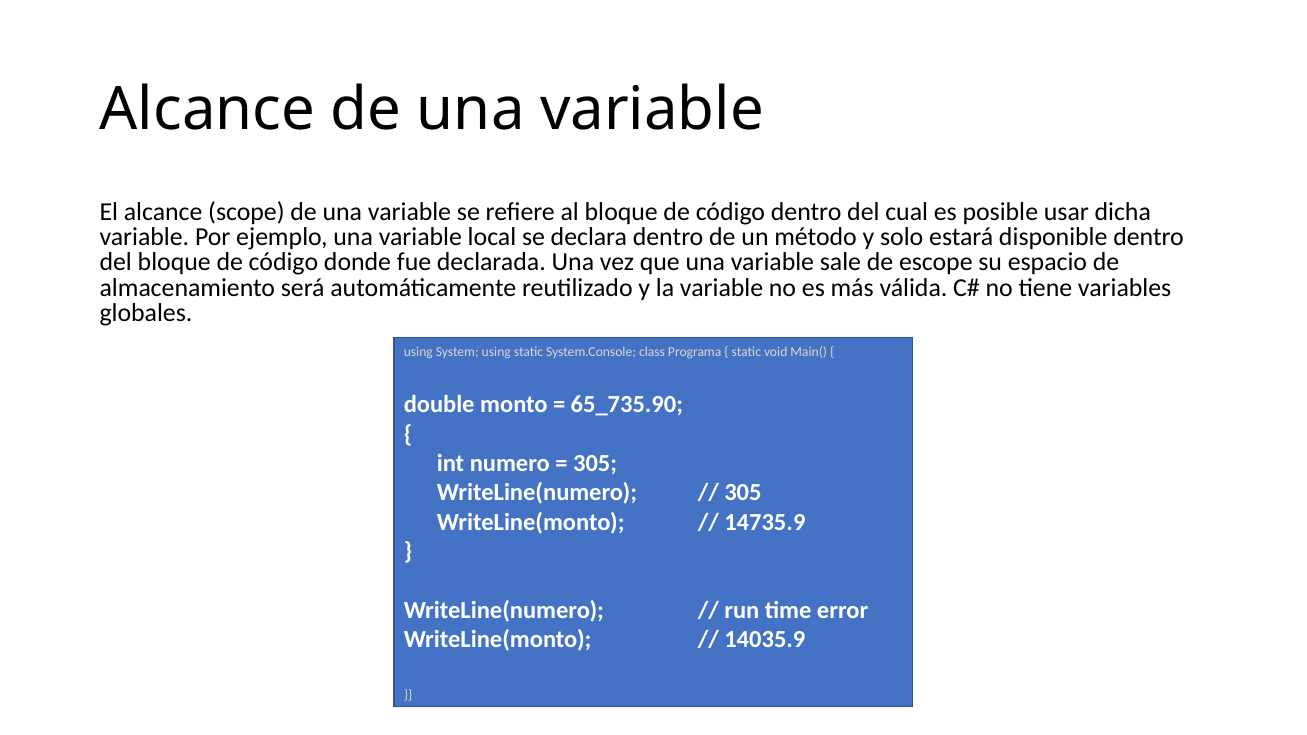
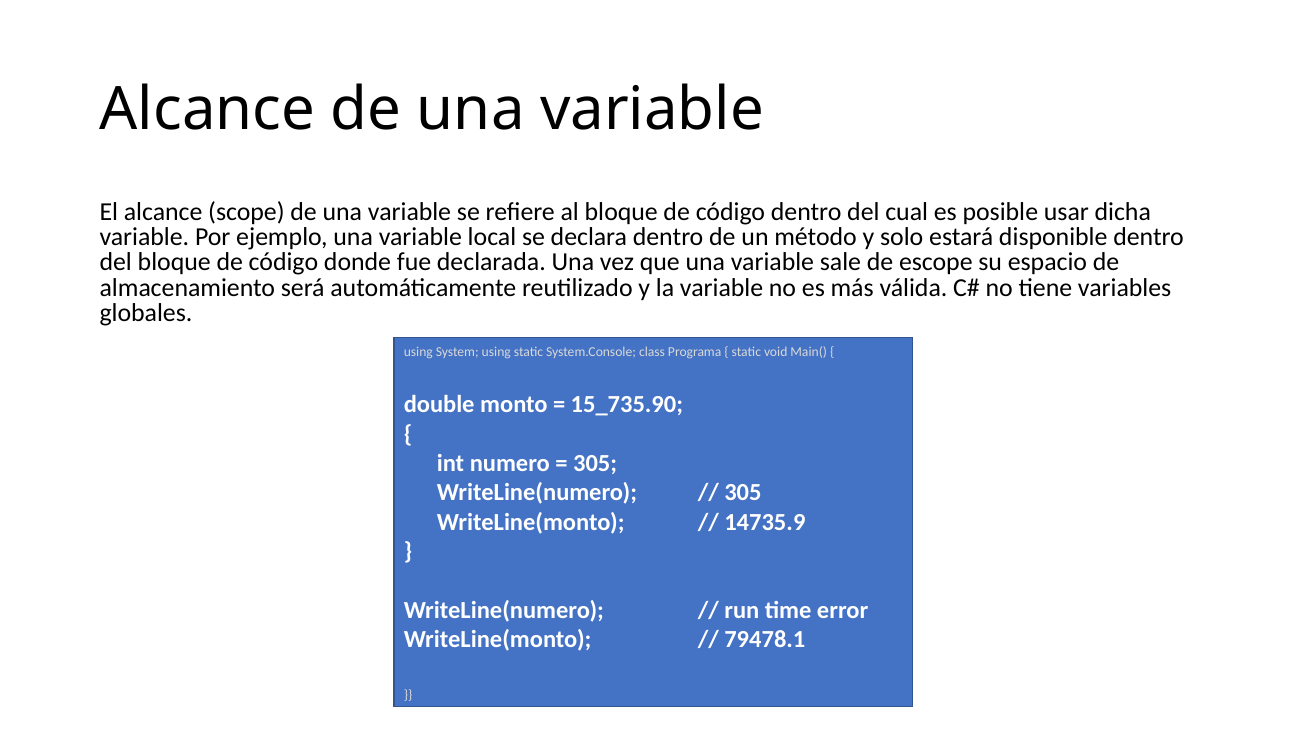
65_735.90: 65_735.90 -> 15_735.90 (627, 405)
14035.9: 14035.9 -> 79478.1 (765, 640)
